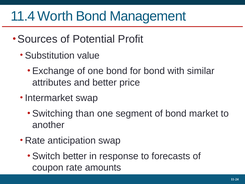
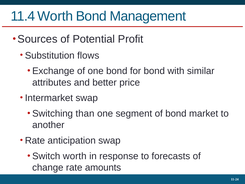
value: value -> flows (88, 55)
Switch better: better -> worth (75, 156)
coupon: coupon -> change (48, 167)
